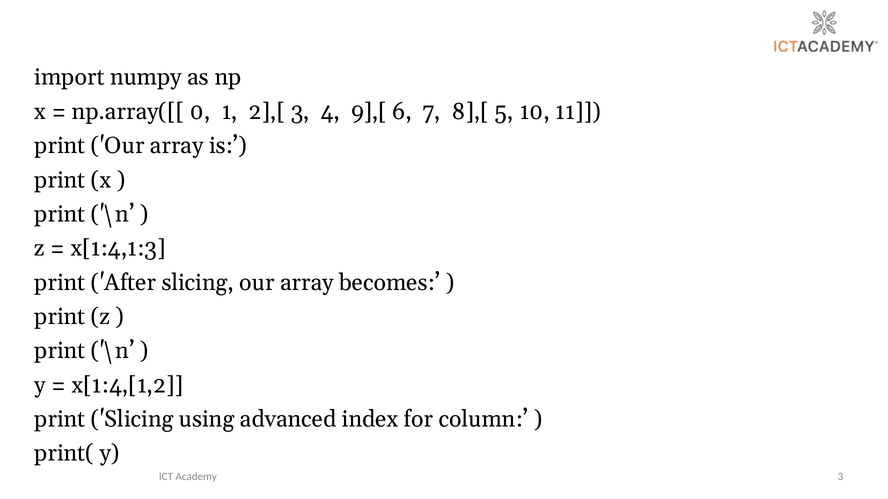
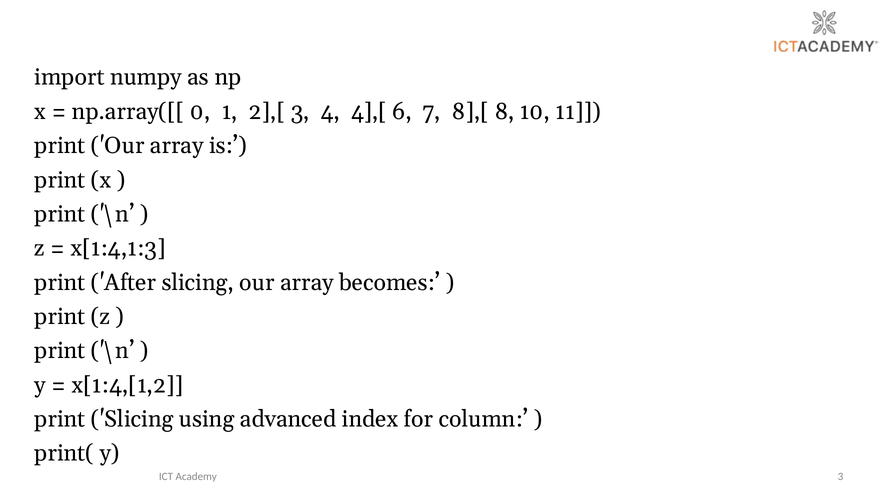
9],[: 9],[ -> 4],[ (369, 112)
5: 5 -> 8 (504, 112)
